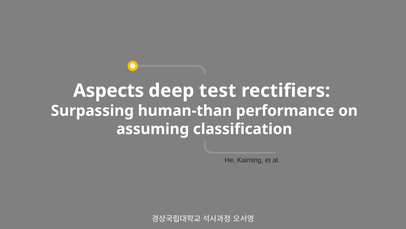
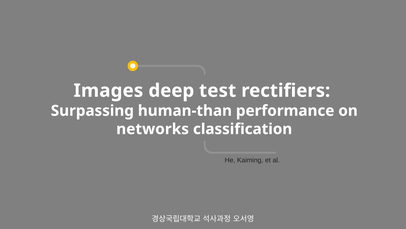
Aspects: Aspects -> Images (108, 90)
assuming: assuming -> networks (153, 129)
